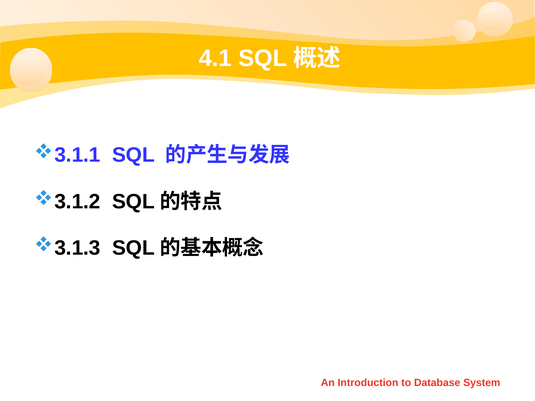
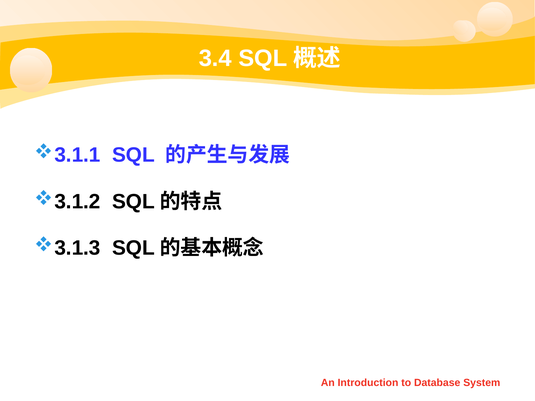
4.1: 4.1 -> 3.4 (215, 58)
